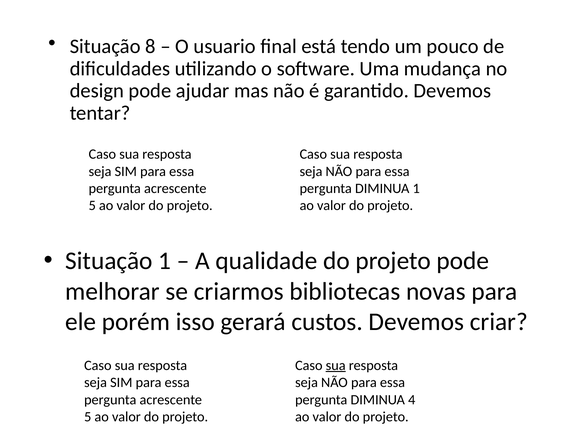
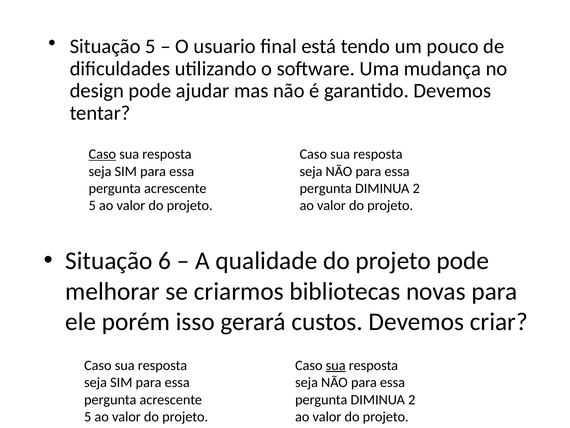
Situação 8: 8 -> 5 (151, 46)
Caso underline: none -> present (102, 154)
1: 1 -> 2 (416, 188)
Situação 1: 1 -> 6 (165, 261)
4: 4 -> 2 (412, 399)
